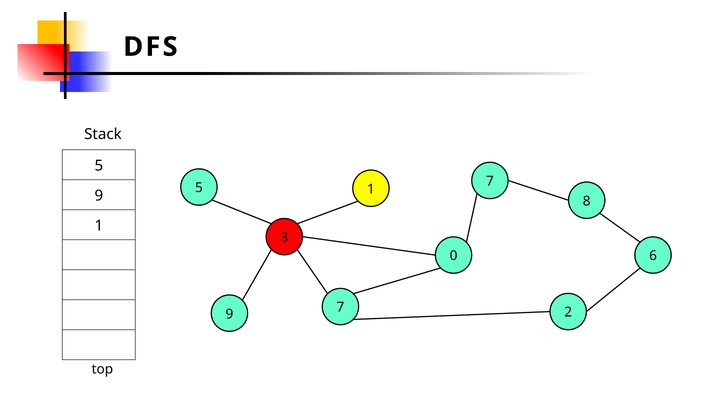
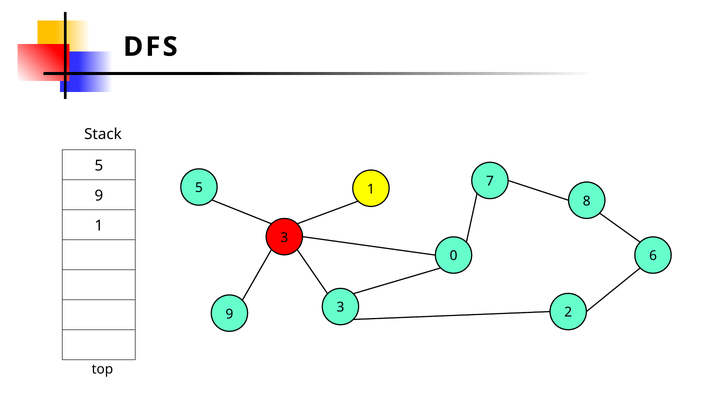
9 7: 7 -> 3 (340, 307)
